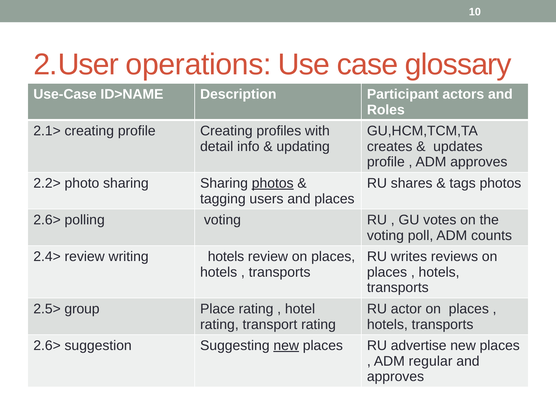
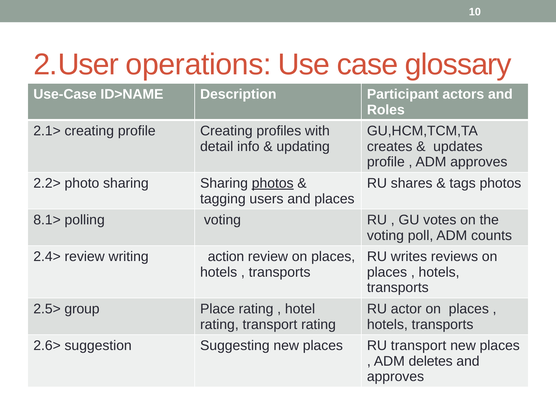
2.6>: 2.6> -> 8.1> (47, 220)
writing hotels: hotels -> action (226, 257)
new underline: present -> none (286, 346)
RU advertise: advertise -> transport (419, 346)
regular: regular -> deletes (431, 361)
